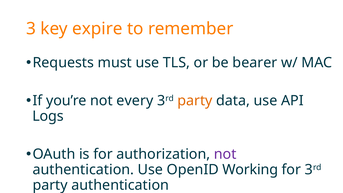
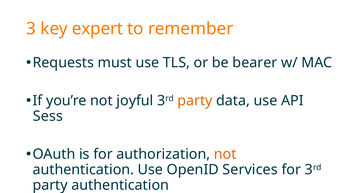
expire: expire -> expert (97, 29)
every: every -> joyful (135, 101)
Logs: Logs -> Sess (48, 116)
not colour: purple -> orange (225, 154)
Working: Working -> Services (250, 170)
